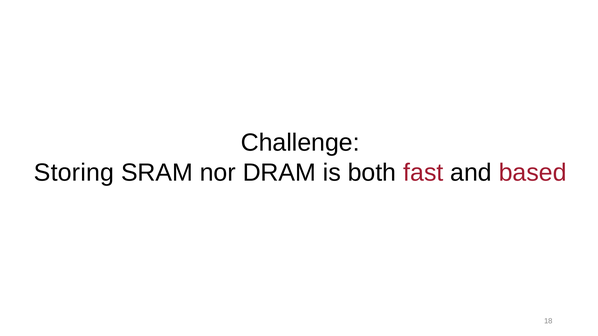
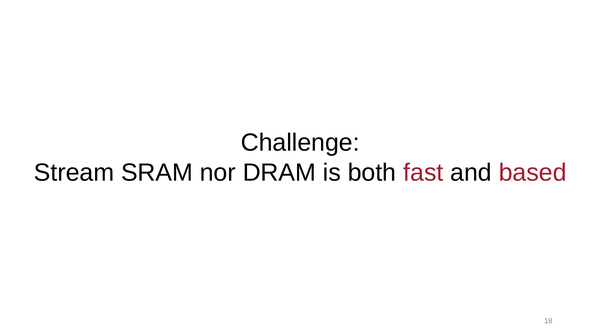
Storing: Storing -> Stream (74, 173)
